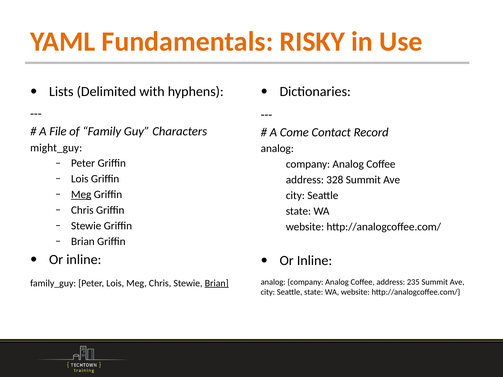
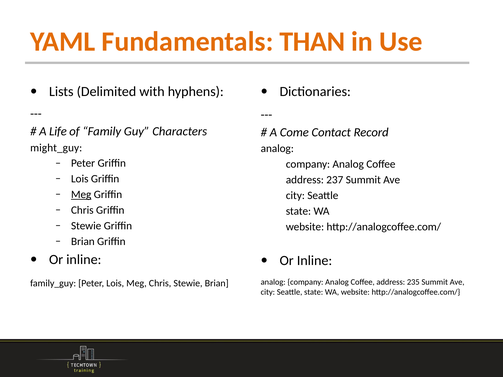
RISKY: RISKY -> THAN (312, 42)
File: File -> Life (58, 131)
328: 328 -> 237 (335, 180)
Brian underline: present -> none (217, 283)
